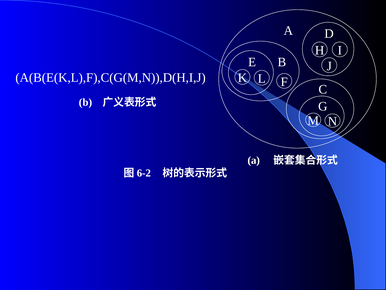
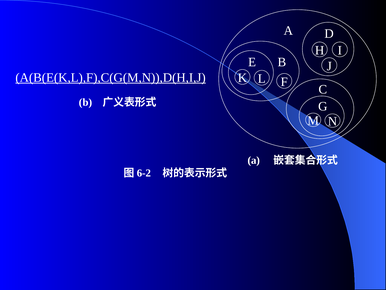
A(B(E(K,L),F),C(G(M,N)),D(H,I,J underline: none -> present (111, 78)
